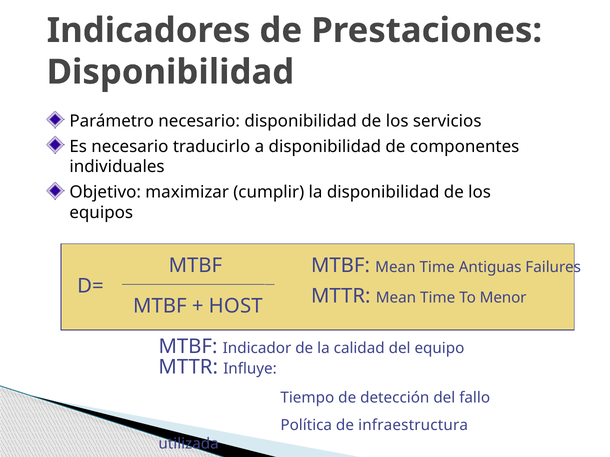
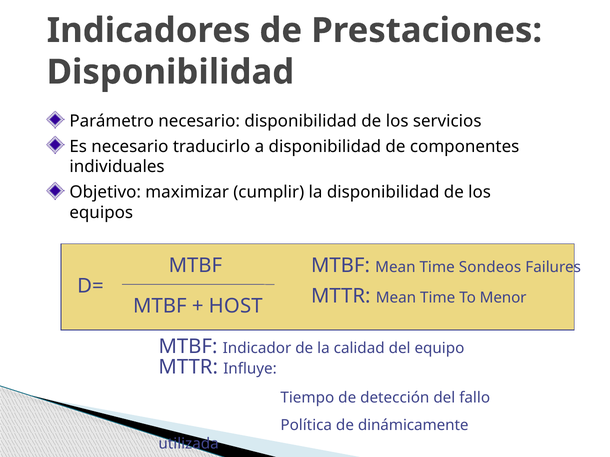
Antiguas: Antiguas -> Sondeos (490, 267)
infraestructura: infraestructura -> dinámicamente (413, 426)
